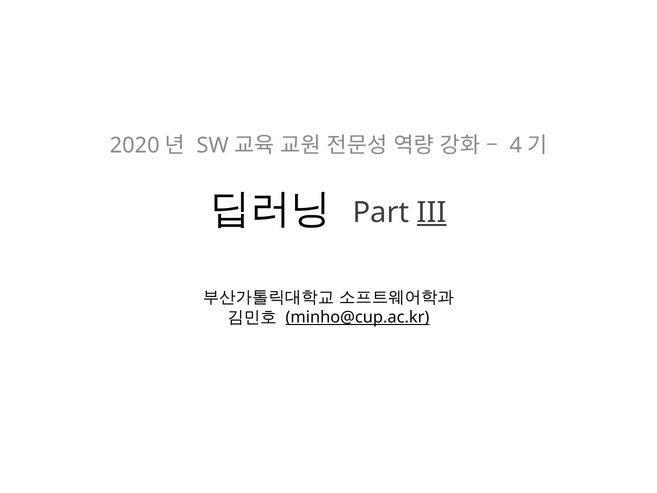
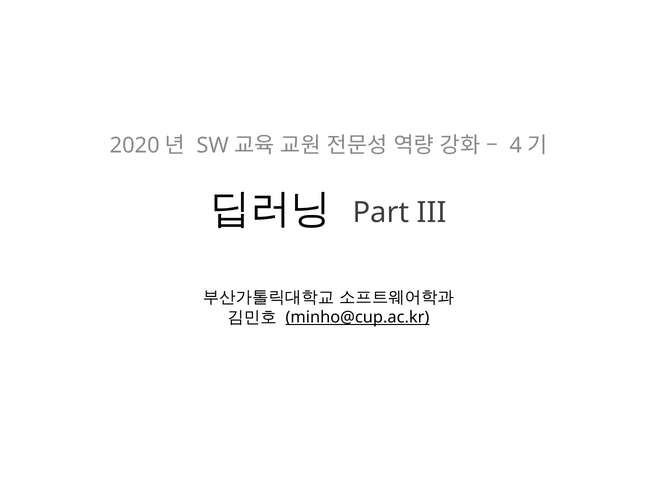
III underline: present -> none (432, 212)
